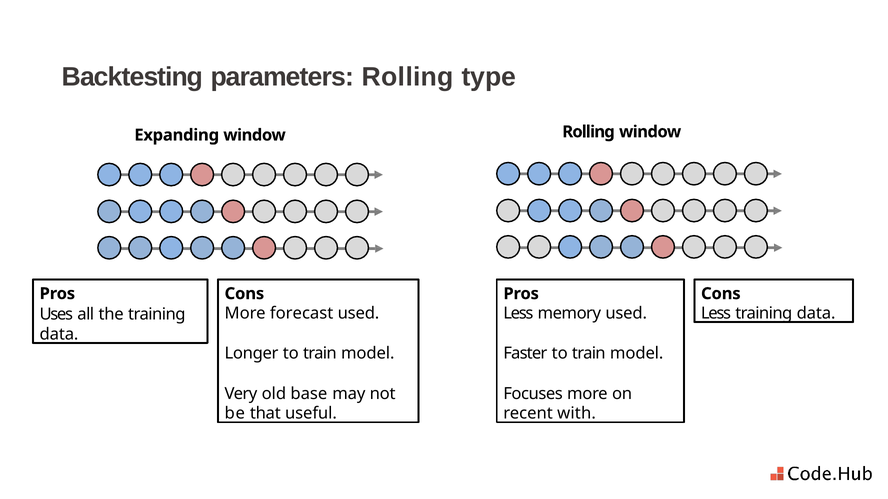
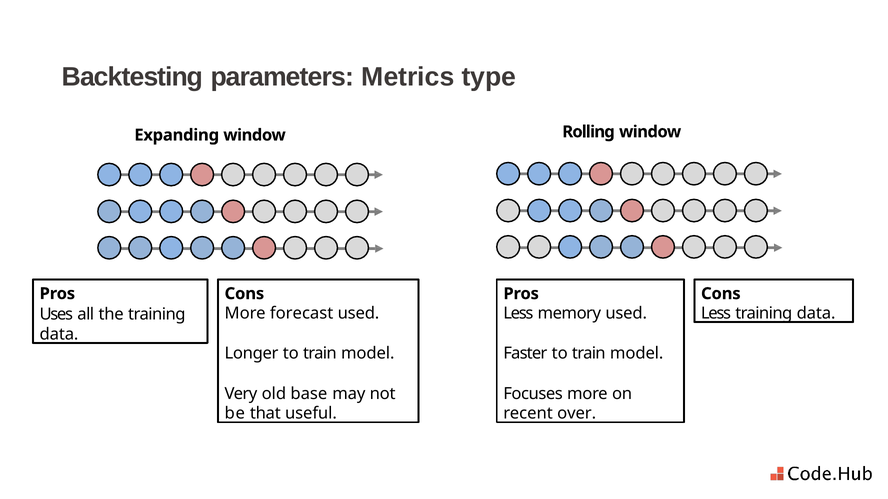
parameters Rolling: Rolling -> Metrics (408, 77)
with: with -> over (577, 414)
